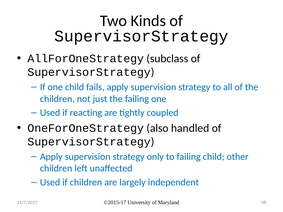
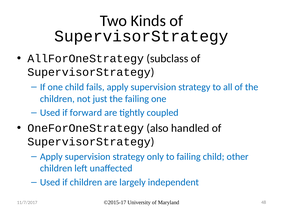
reacting: reacting -> forward (86, 113)
